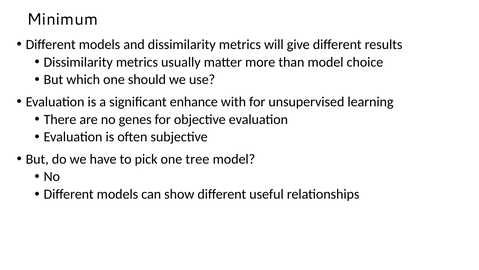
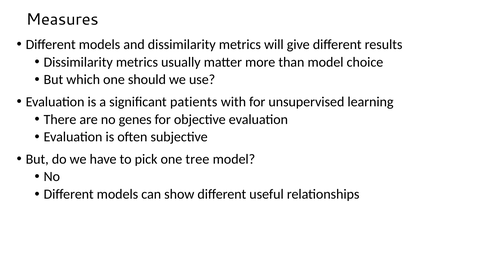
Minimum: Minimum -> Measures (62, 19)
enhance: enhance -> patients (194, 102)
